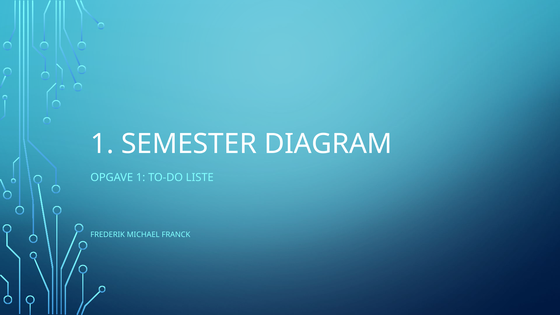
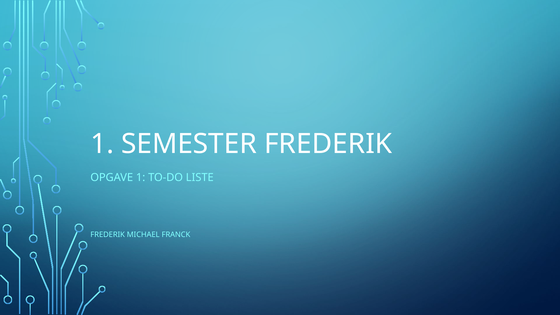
SEMESTER DIAGRAM: DIAGRAM -> FREDERIK (328, 144)
